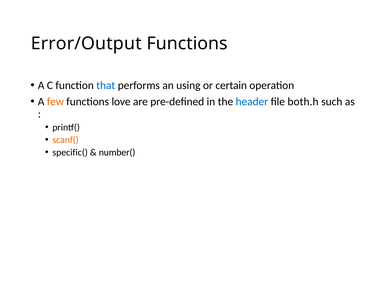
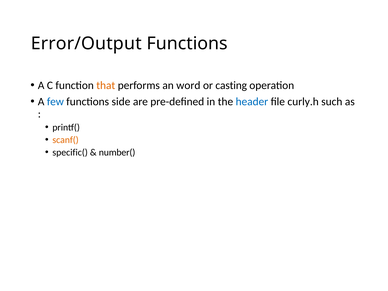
that colour: blue -> orange (106, 85)
using: using -> word (188, 85)
certain: certain -> casting (231, 85)
few colour: orange -> blue (55, 102)
love: love -> side (121, 102)
both.h: both.h -> curly.h (303, 102)
